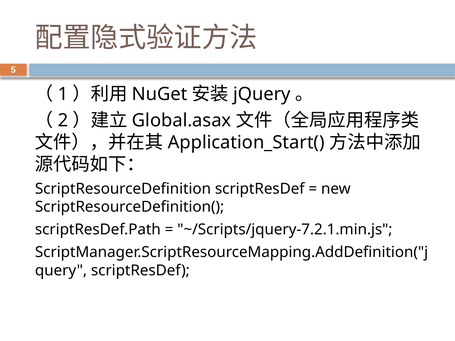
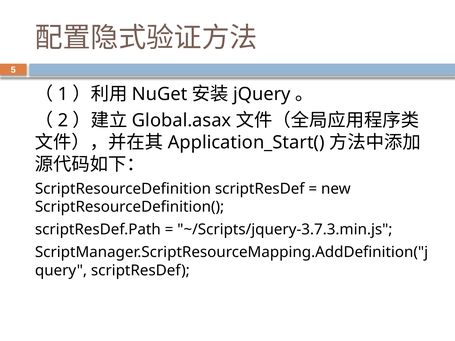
~/Scripts/jquery-7.2.1.min.js: ~/Scripts/jquery-7.2.1.min.js -> ~/Scripts/jquery-3.7.3.min.js (285, 230)
